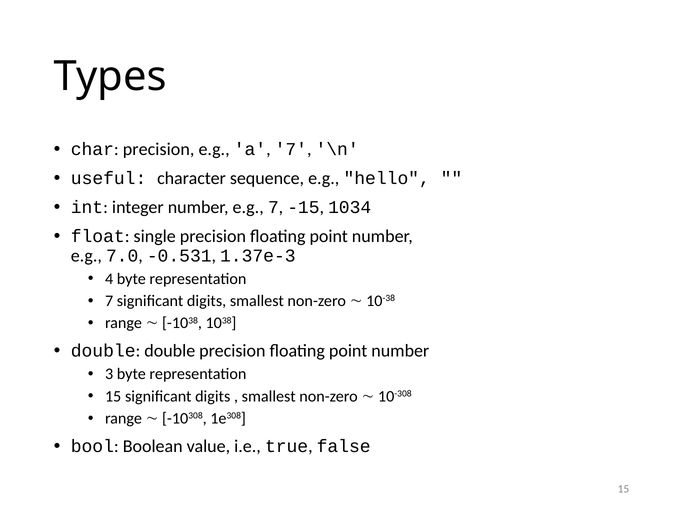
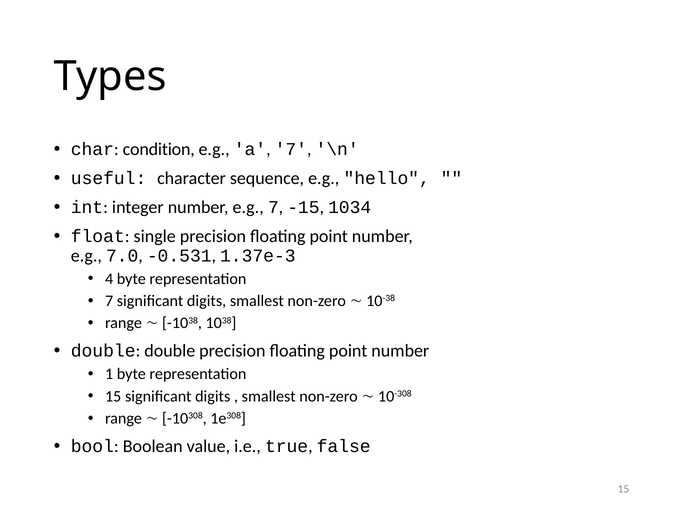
char precision: precision -> condition (159, 149)
3: 3 -> 1 (109, 374)
